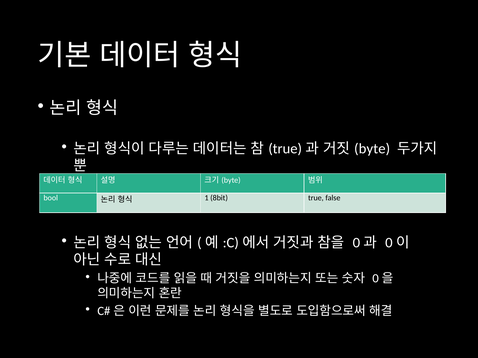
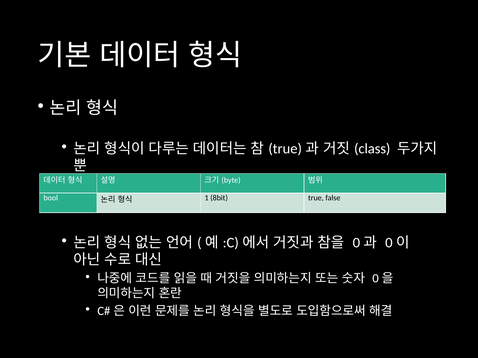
byte: byte -> class (372, 149)
